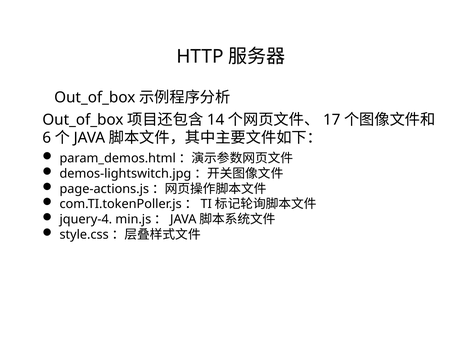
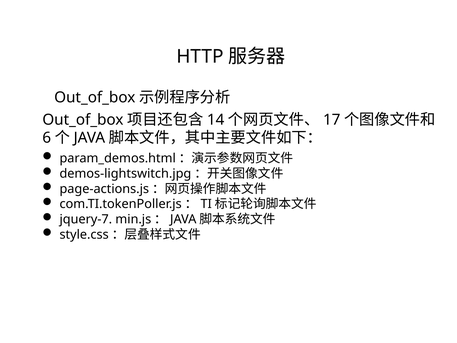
jquery-4: jquery-4 -> jquery-7 (86, 219)
